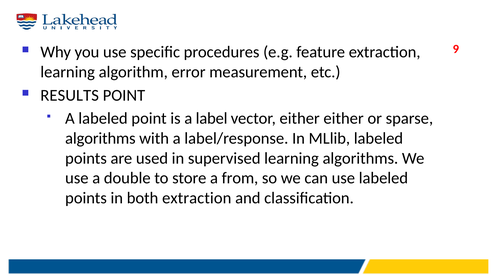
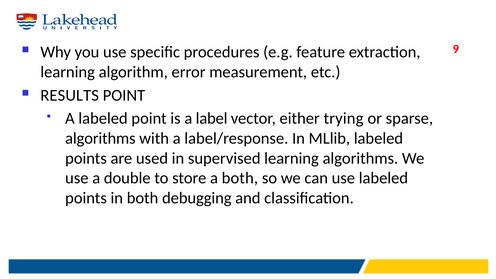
either either: either -> trying (344, 119)
a from: from -> both (240, 178)
both extraction: extraction -> debugging (197, 198)
